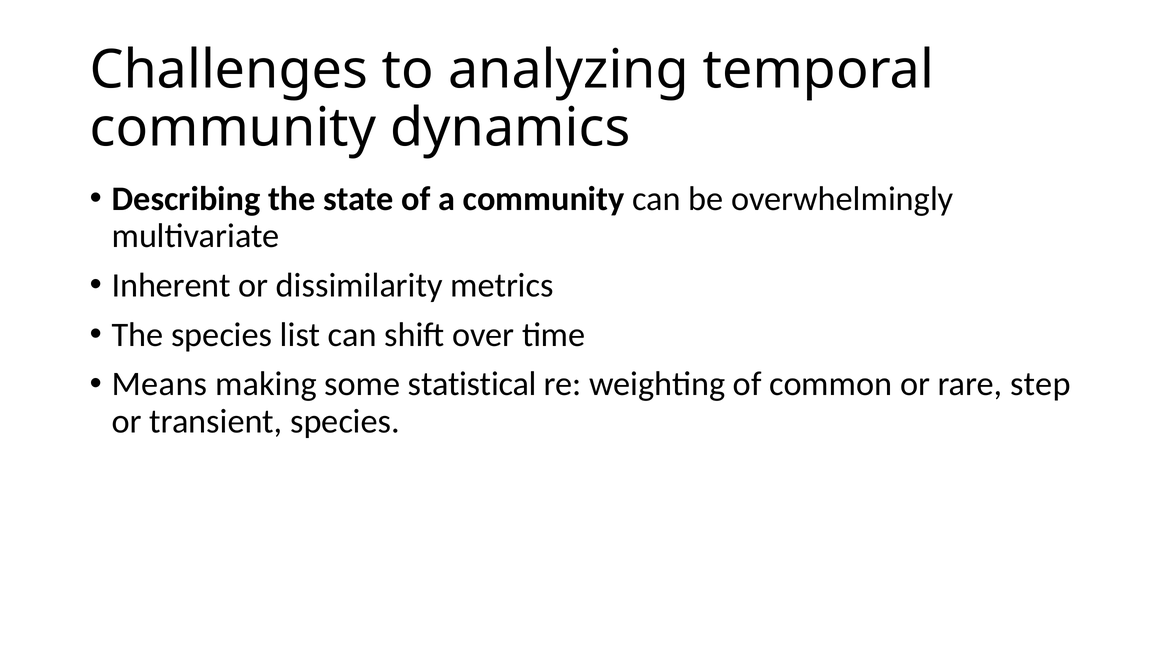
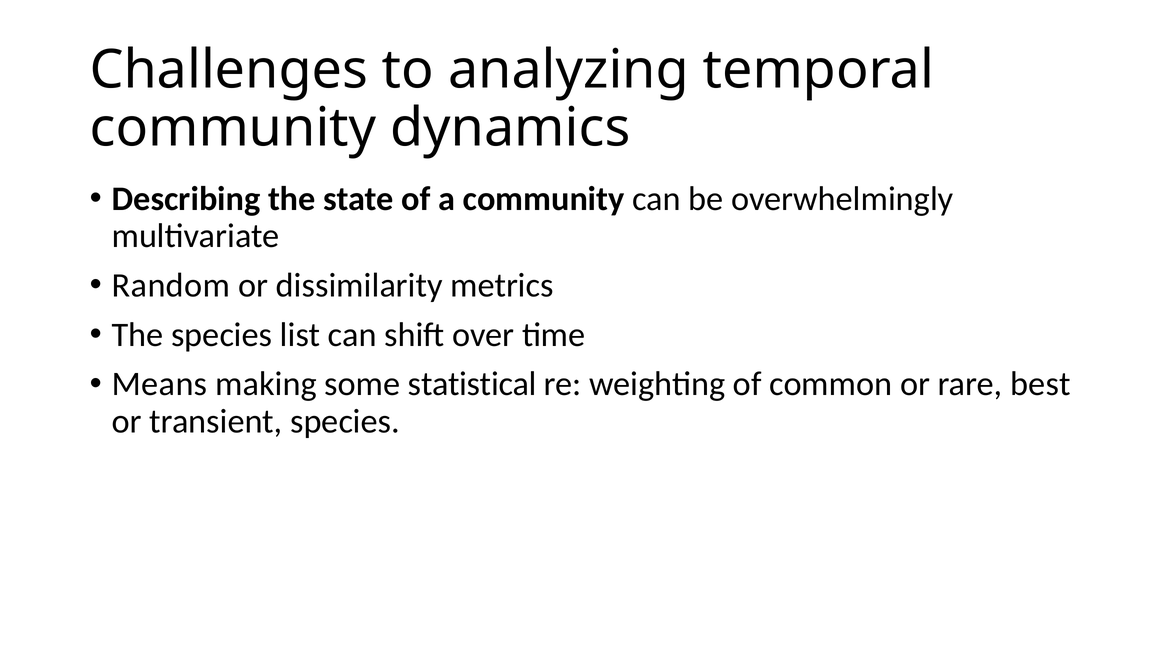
Inherent: Inherent -> Random (171, 285)
step: step -> best (1040, 384)
